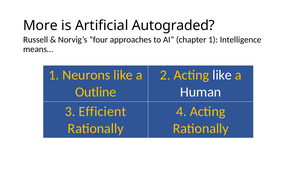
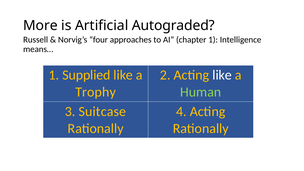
Neurons: Neurons -> Supplied (86, 75)
Outline: Outline -> Trophy (96, 92)
Human colour: white -> light green (201, 92)
Efficient: Efficient -> Suitcase (102, 111)
